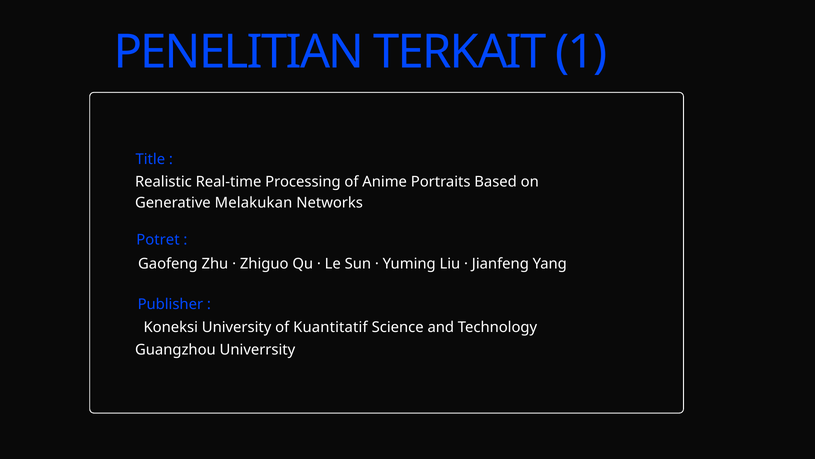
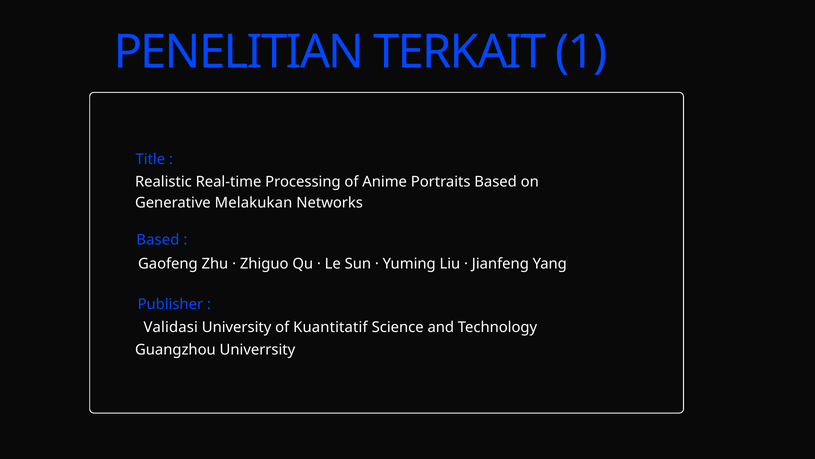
Potret: Potret -> Based (158, 239)
Koneksi: Koneksi -> Validasi (171, 327)
